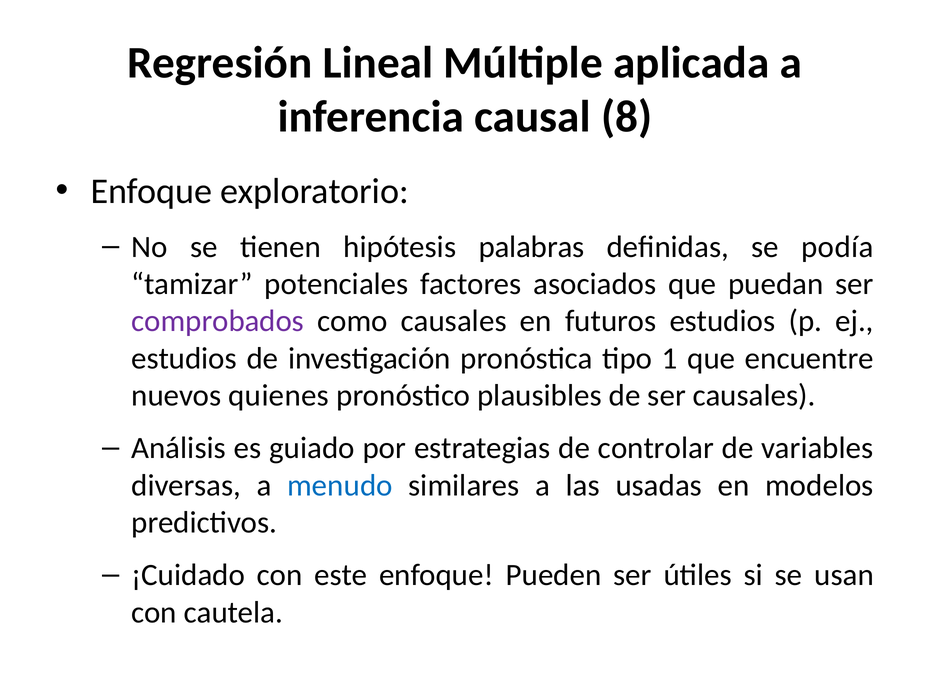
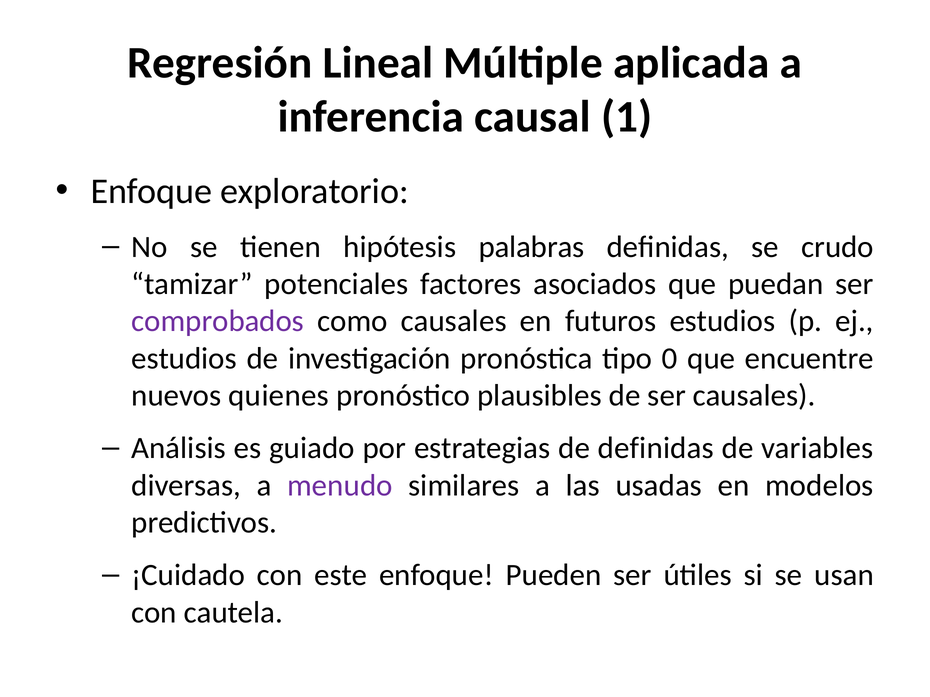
8: 8 -> 1 (627, 117)
podía: podía -> crudo (838, 247)
1: 1 -> 0 (670, 359)
de controlar: controlar -> definidas (656, 449)
menudo colour: blue -> purple (340, 486)
